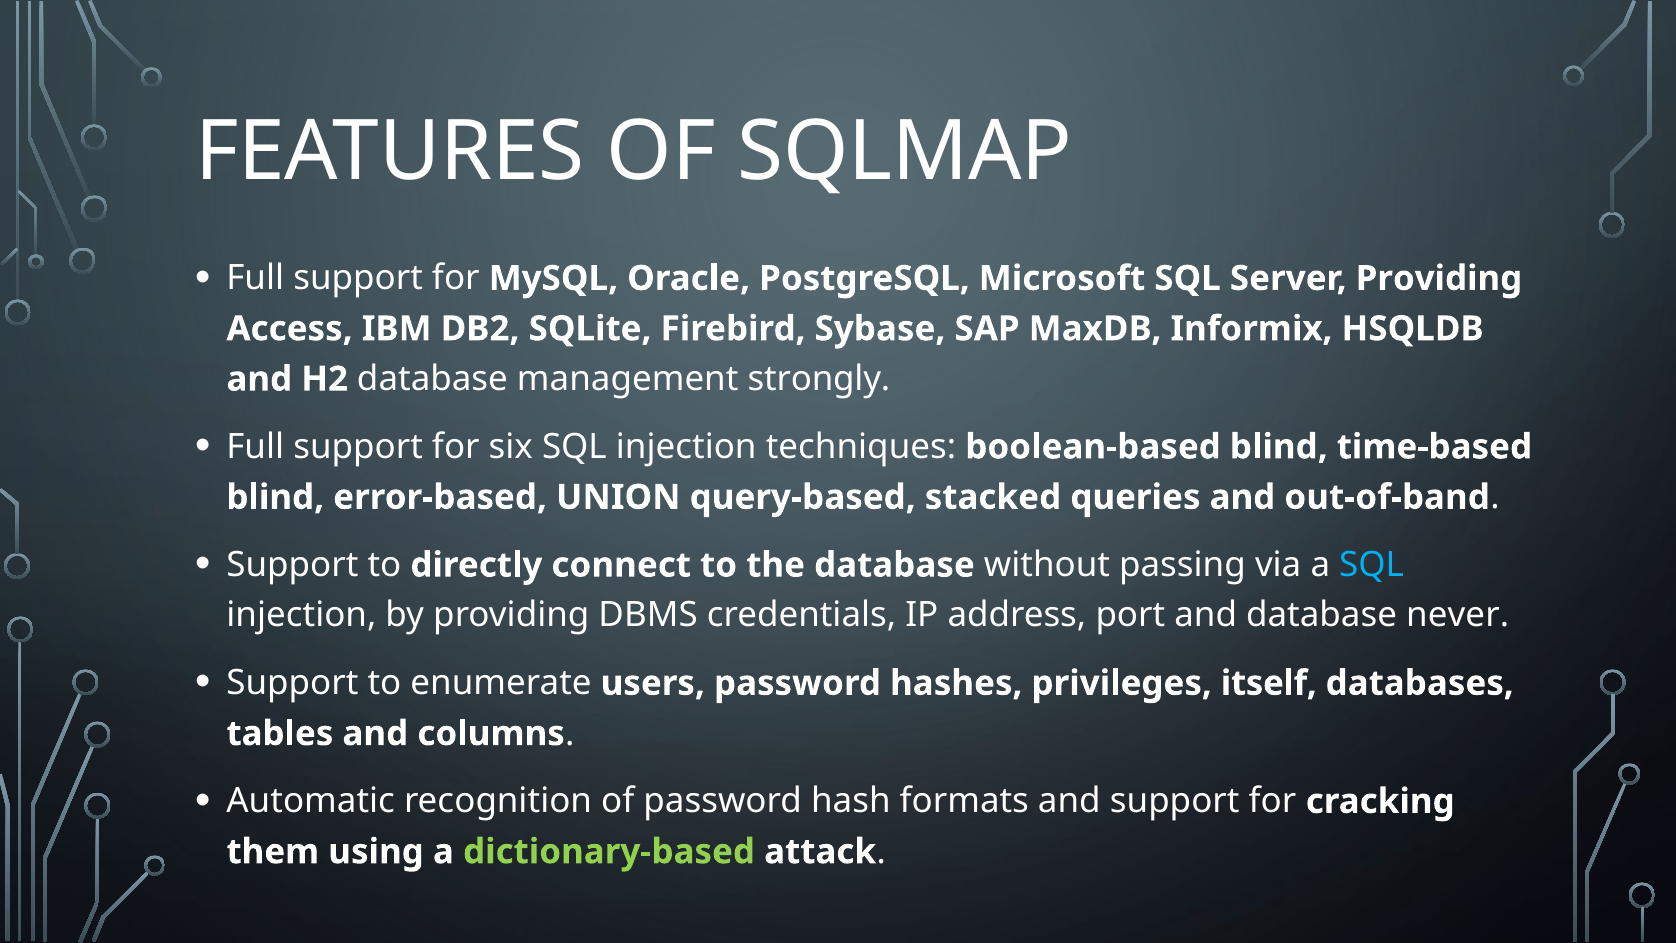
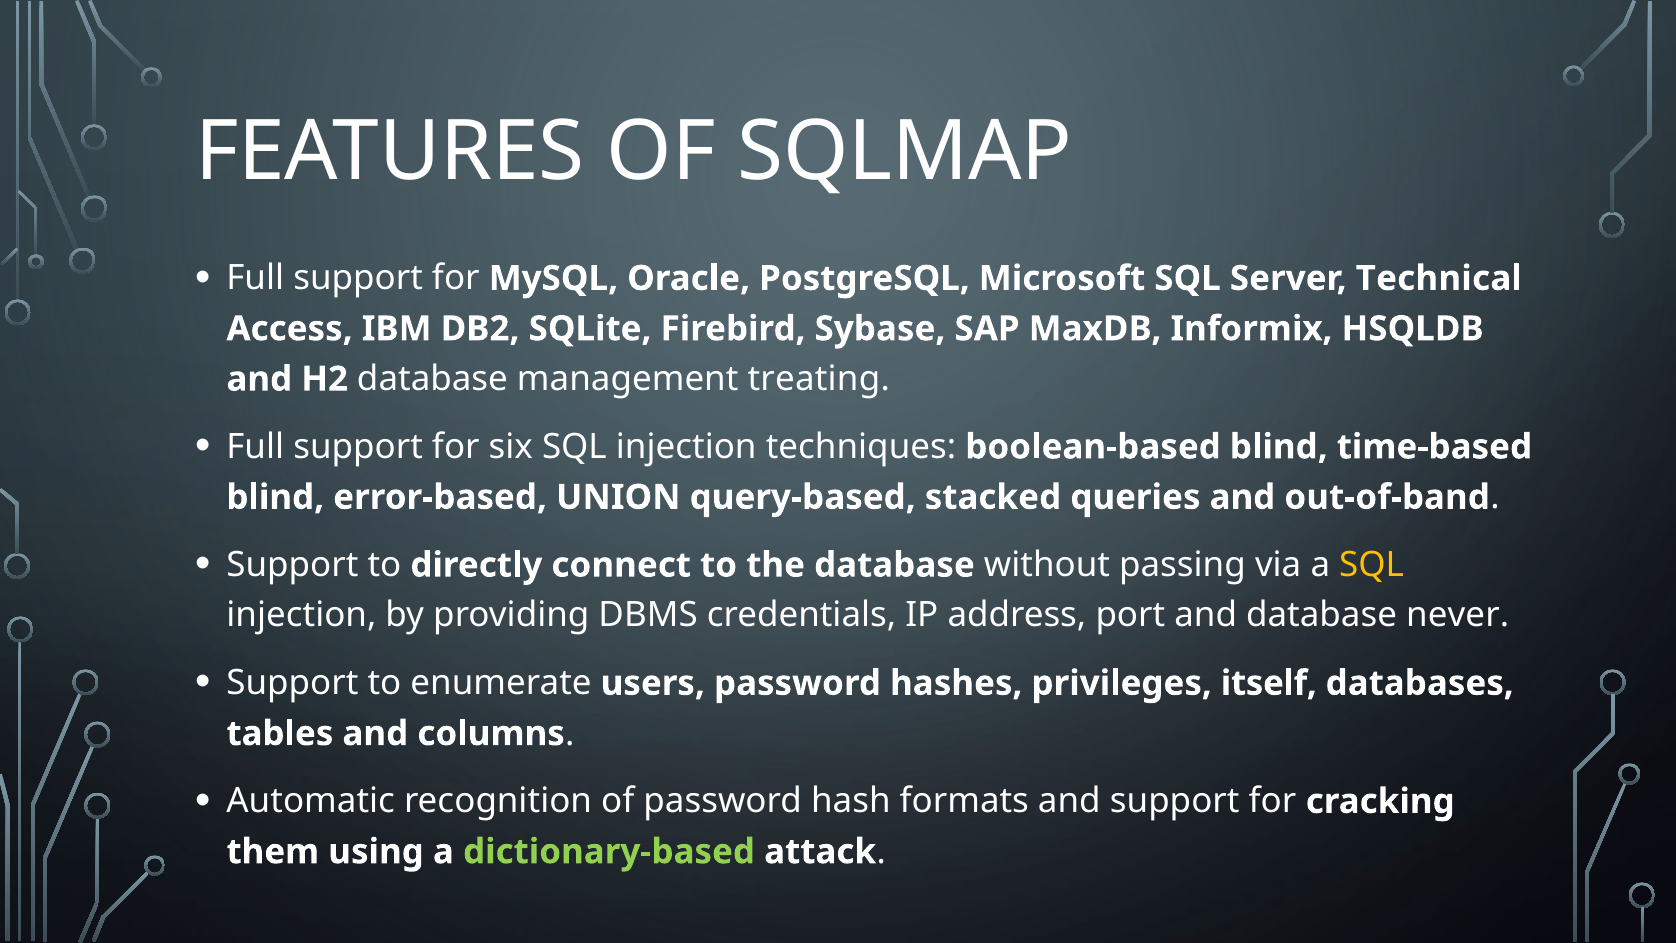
Server Providing: Providing -> Technical (1439, 278)
strongly: strongly -> treating (819, 379)
SQL colour: light blue -> yellow (1372, 565)
